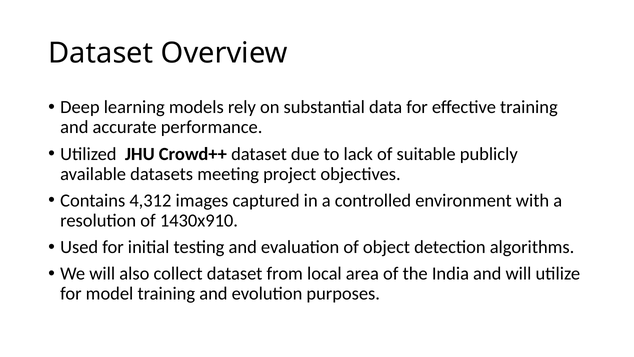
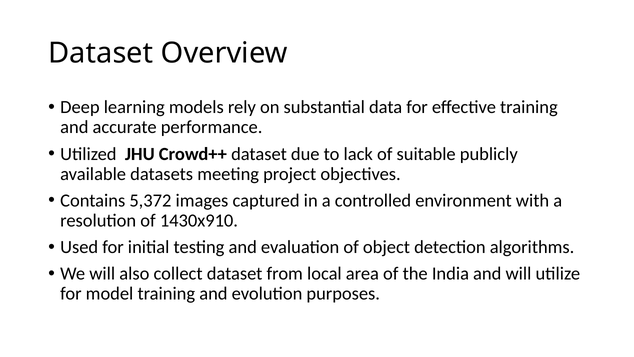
4,312: 4,312 -> 5,372 (150, 200)
